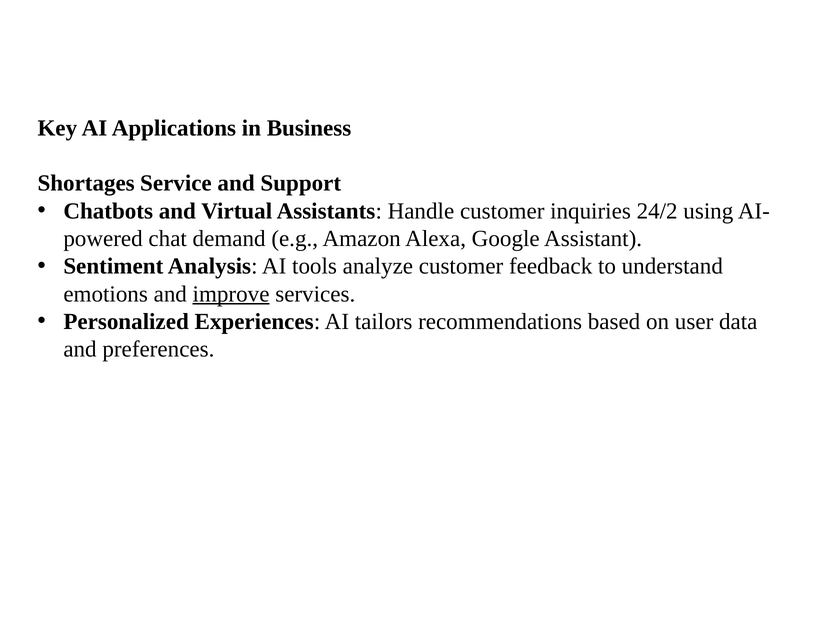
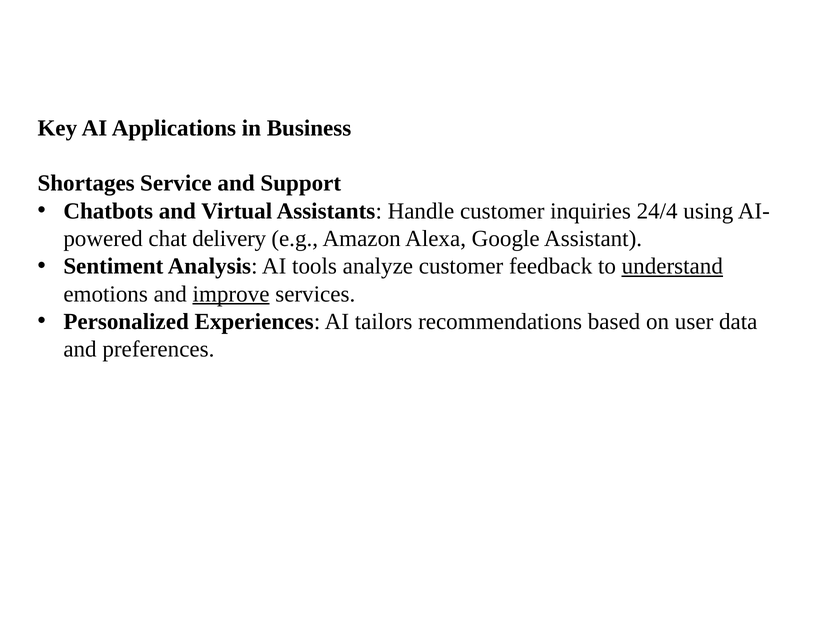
24/2: 24/2 -> 24/4 (657, 211)
demand: demand -> delivery (229, 239)
understand underline: none -> present (672, 266)
